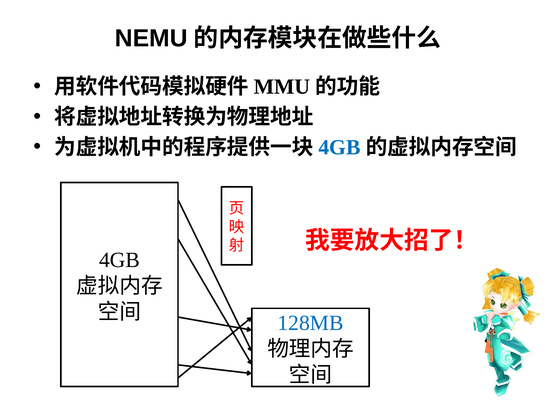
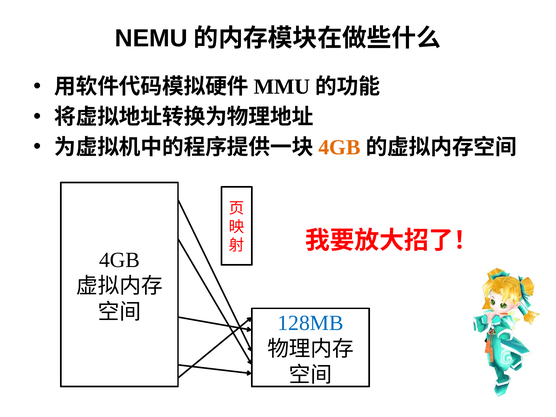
4GB colour: blue -> orange (339, 147)
